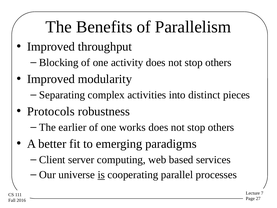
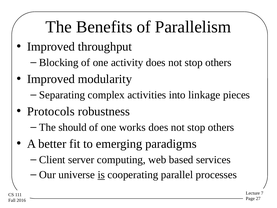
distinct: distinct -> linkage (204, 95)
earlier: earlier -> should (73, 127)
